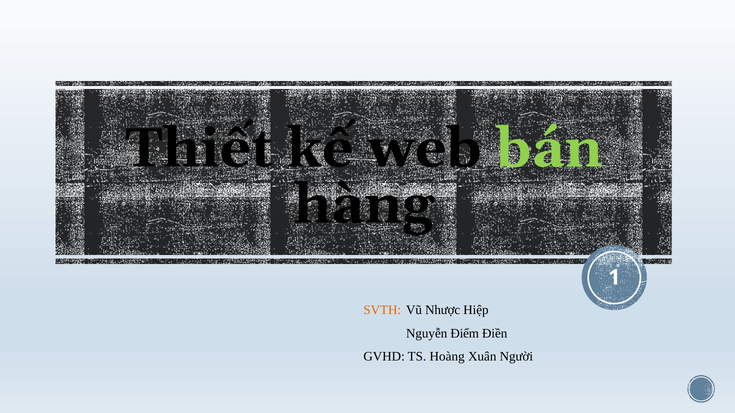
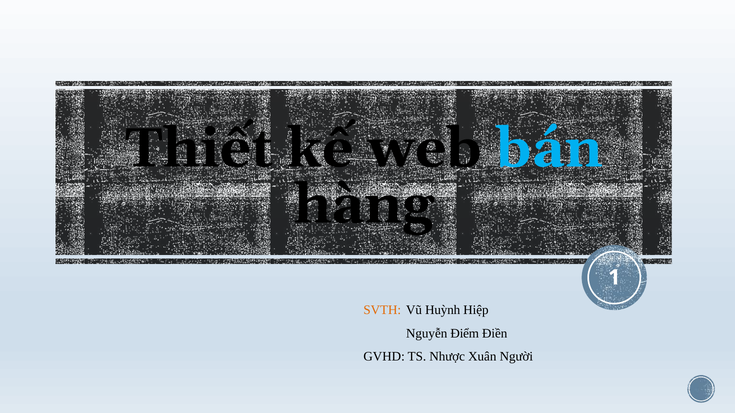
bán colour: light green -> light blue (549, 148)
Nhược: Nhược -> Huỳnh (443, 311)
Hoàng: Hoàng -> Nhược (447, 357)
